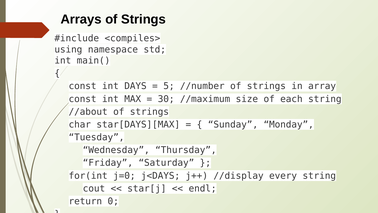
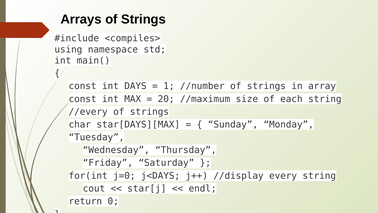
5: 5 -> 1 (169, 86)
30: 30 -> 20 (166, 99)
//about: //about -> //every (88, 112)
